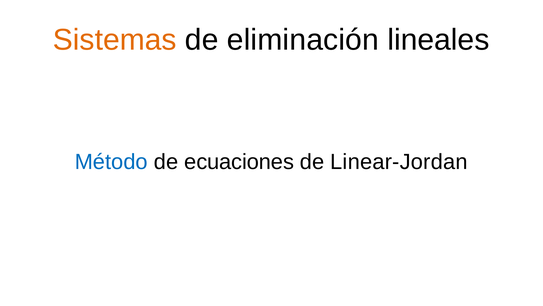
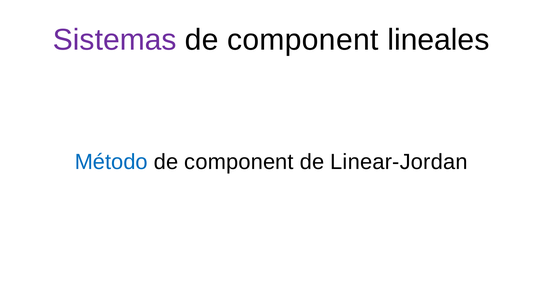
Sistemas colour: orange -> purple (115, 40)
eliminación: eliminación -> component (303, 40)
ecuaciones: ecuaciones -> component (239, 162)
